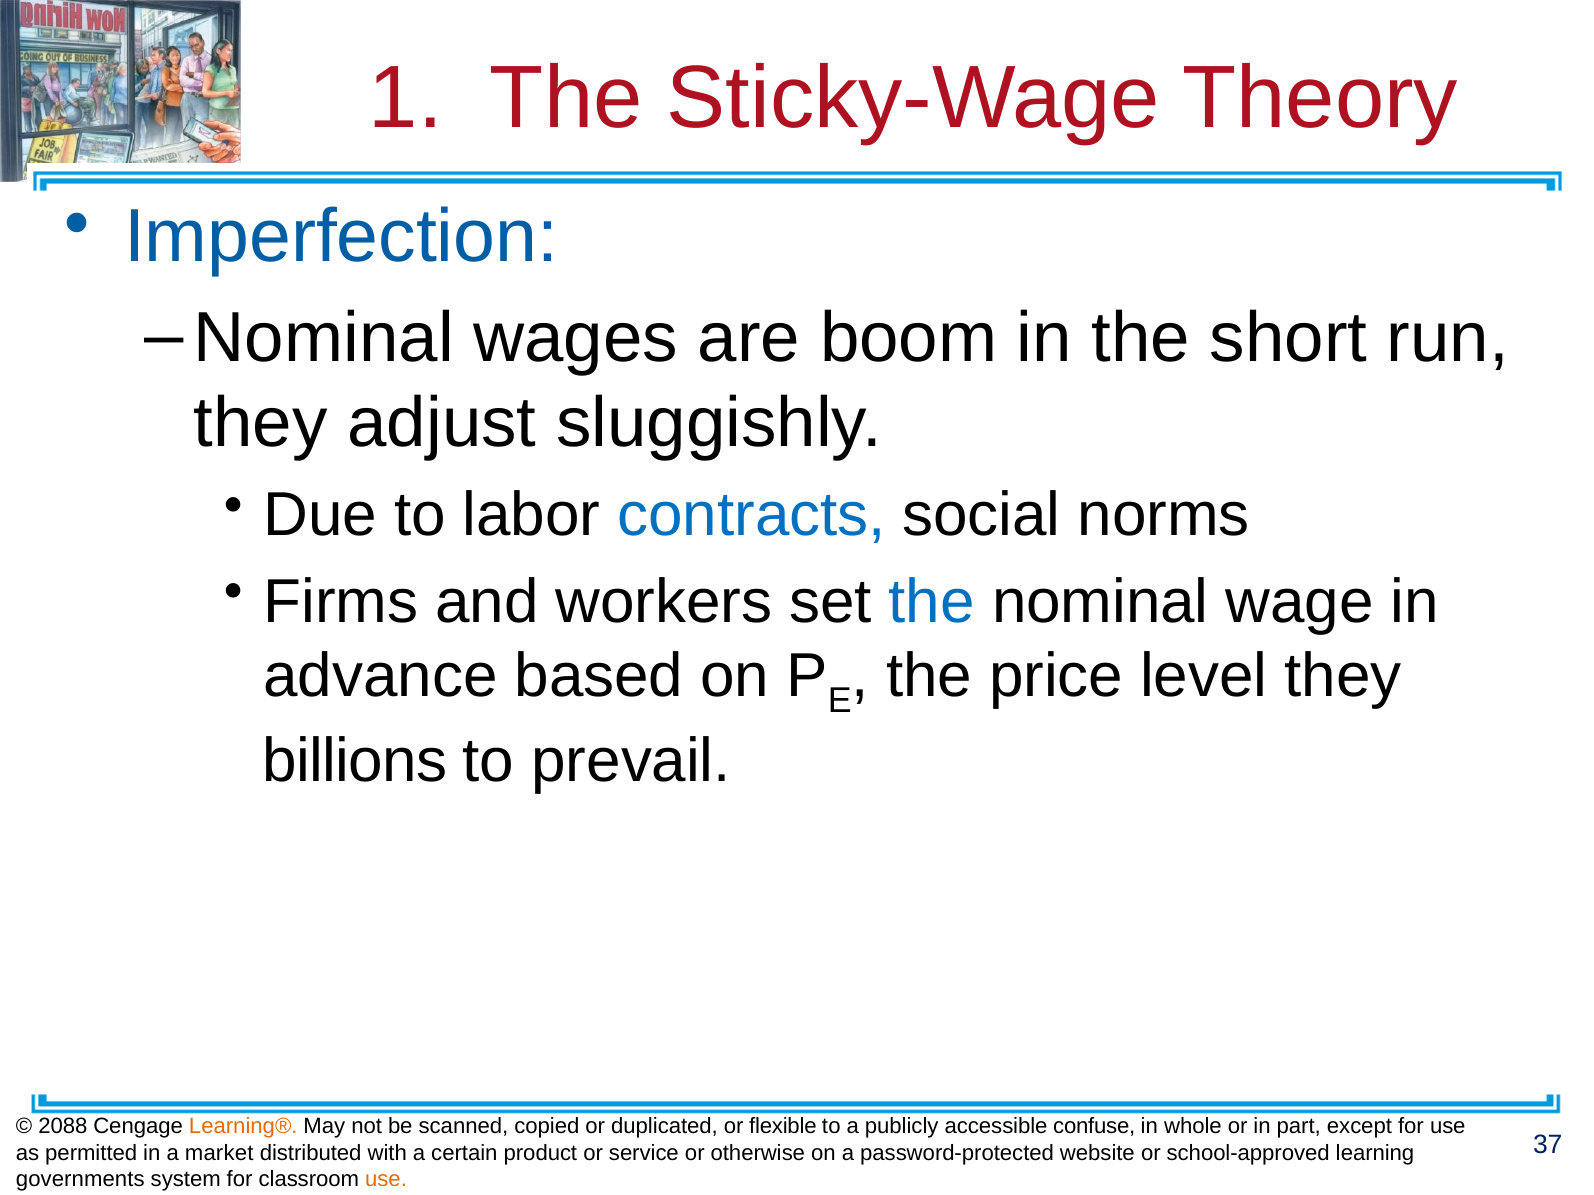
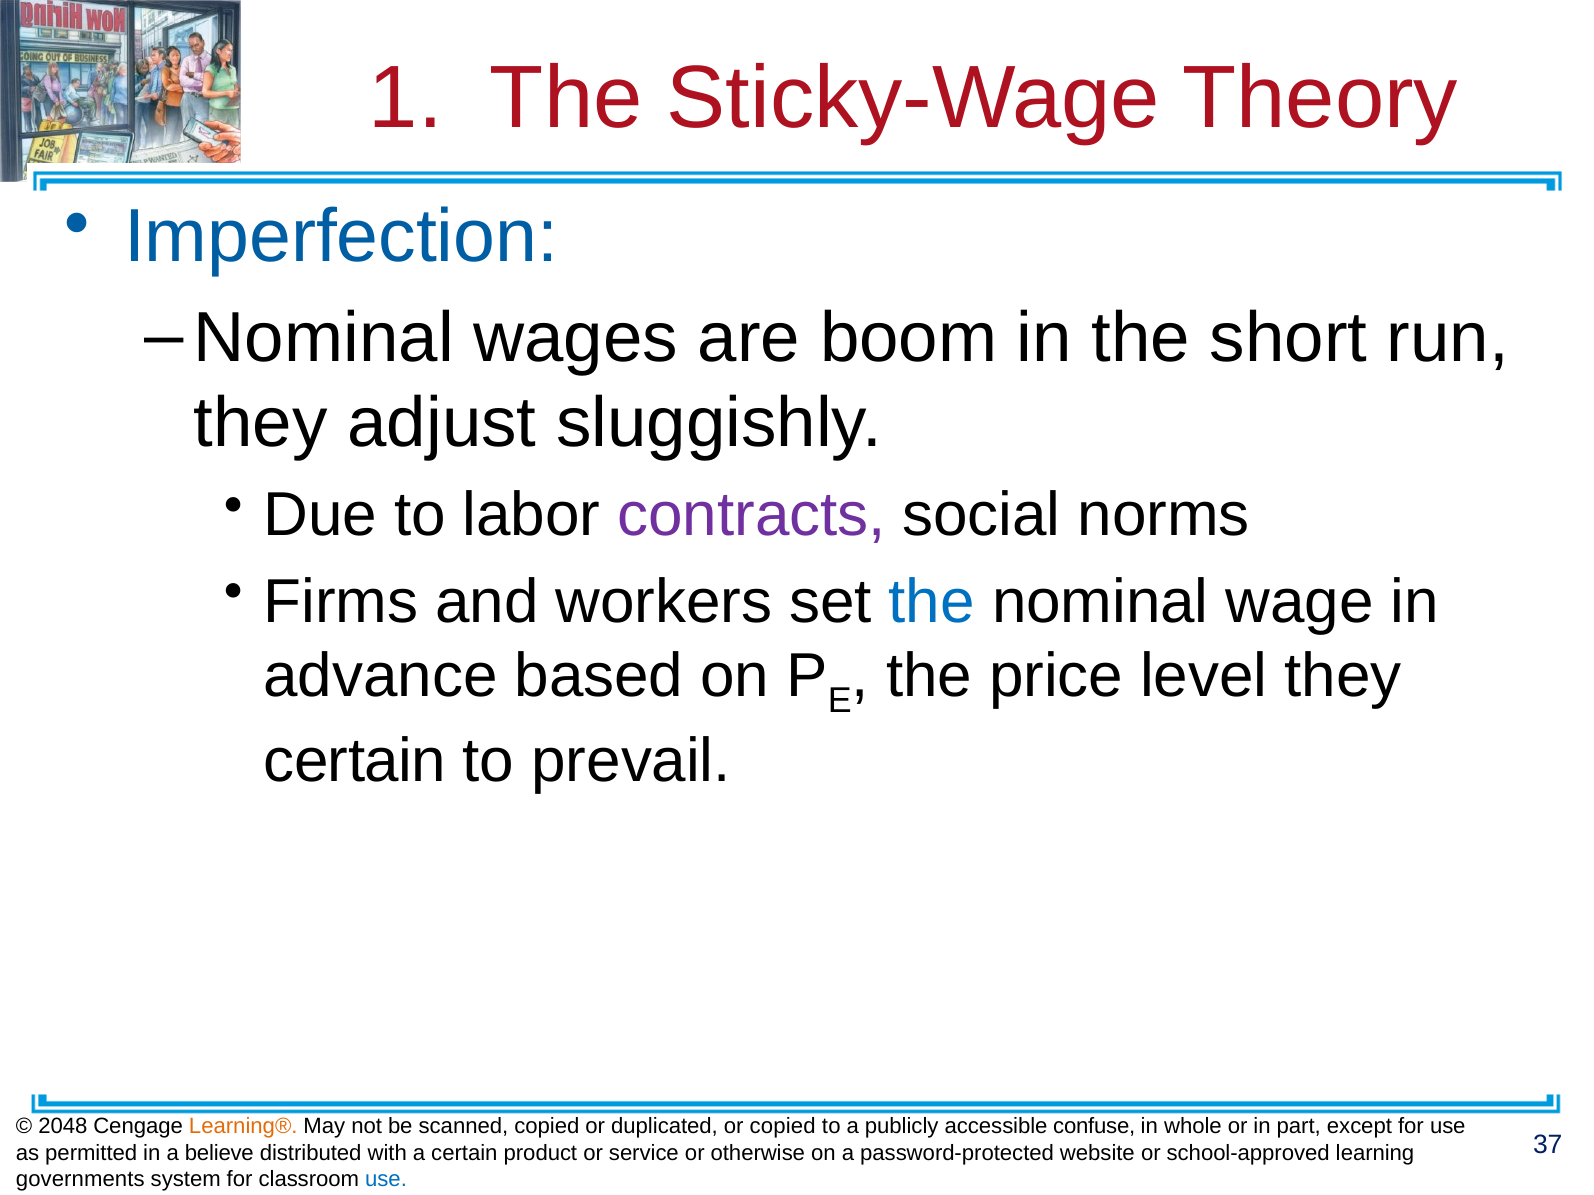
contracts colour: blue -> purple (752, 515)
billions: billions -> certain (355, 761)
2088: 2088 -> 2048 (63, 1127)
or flexible: flexible -> copied (783, 1127)
market: market -> believe (219, 1154)
use colour: orange -> blue (386, 1180)
